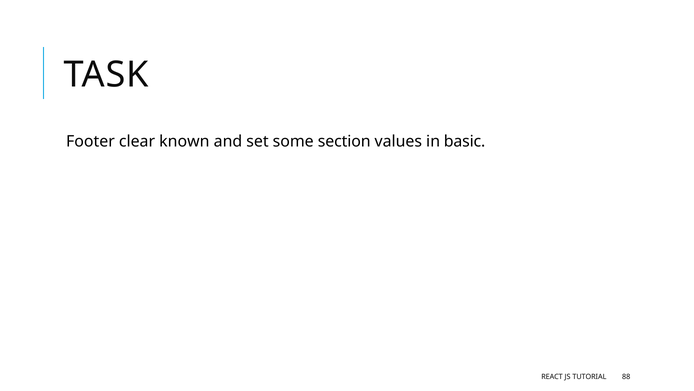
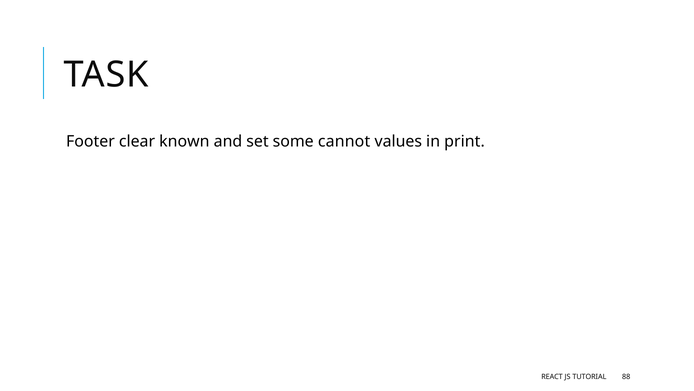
section: section -> cannot (344, 141)
basic: basic -> print (464, 141)
